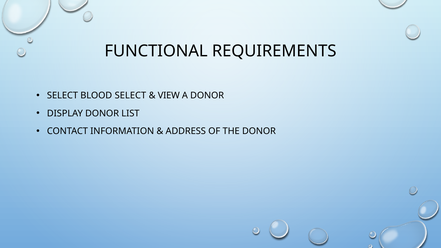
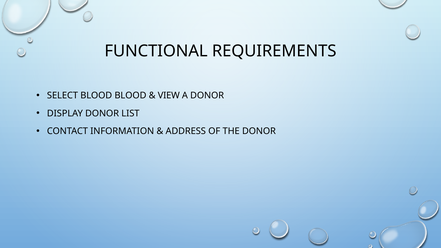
BLOOD SELECT: SELECT -> BLOOD (130, 96)
